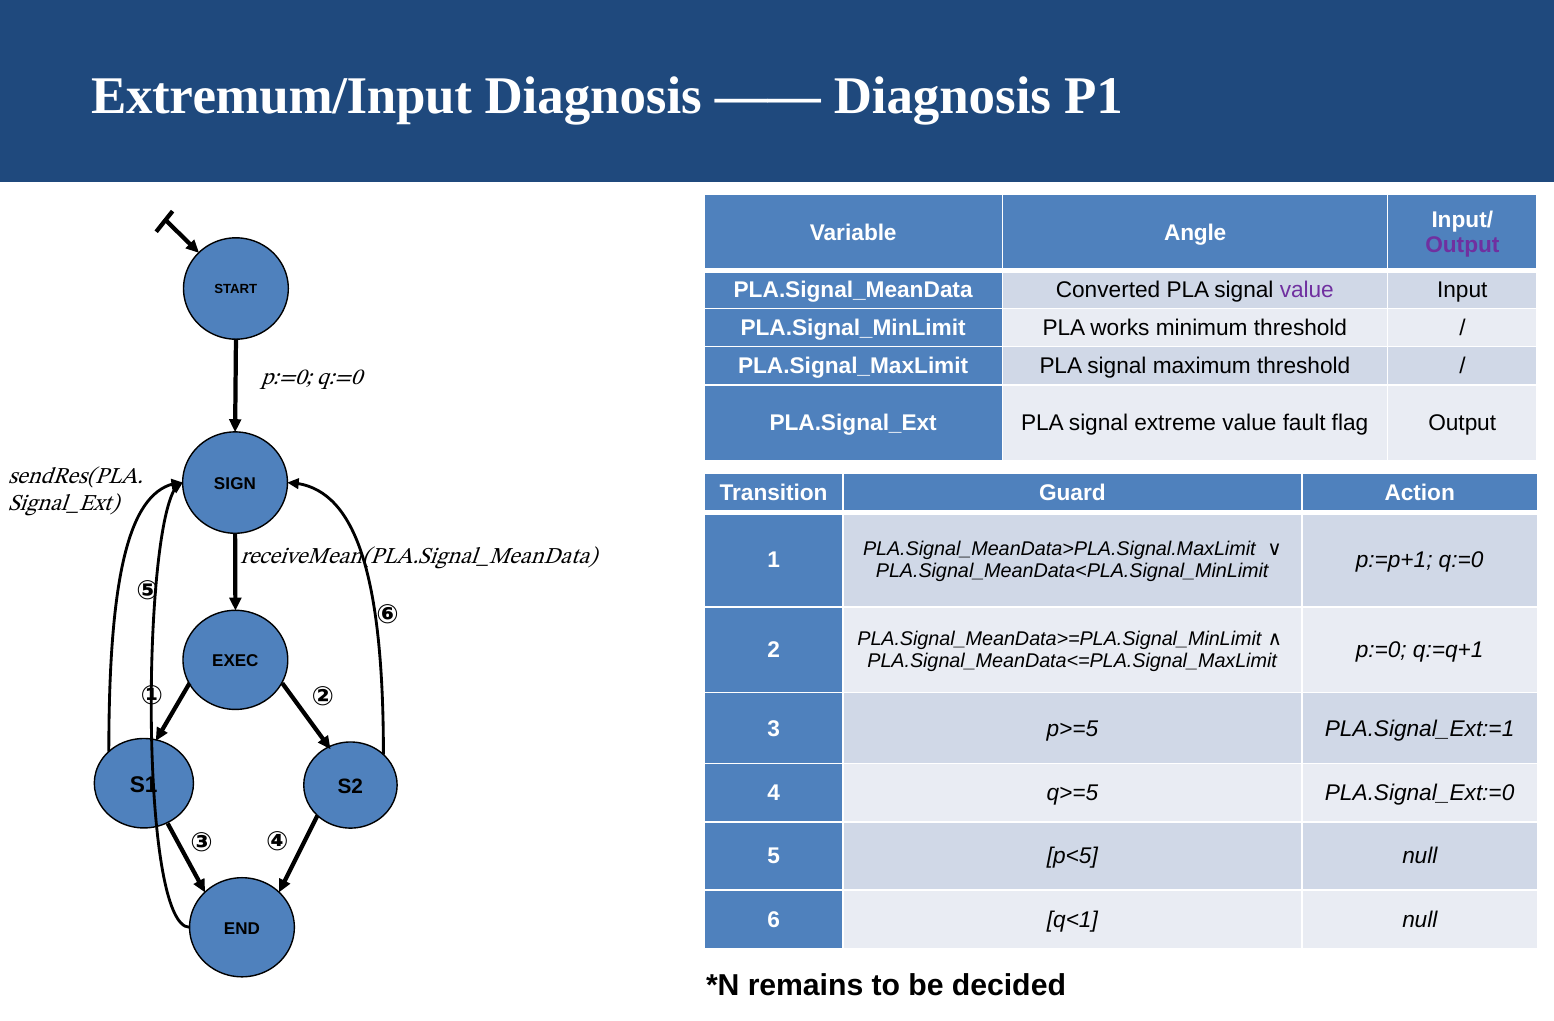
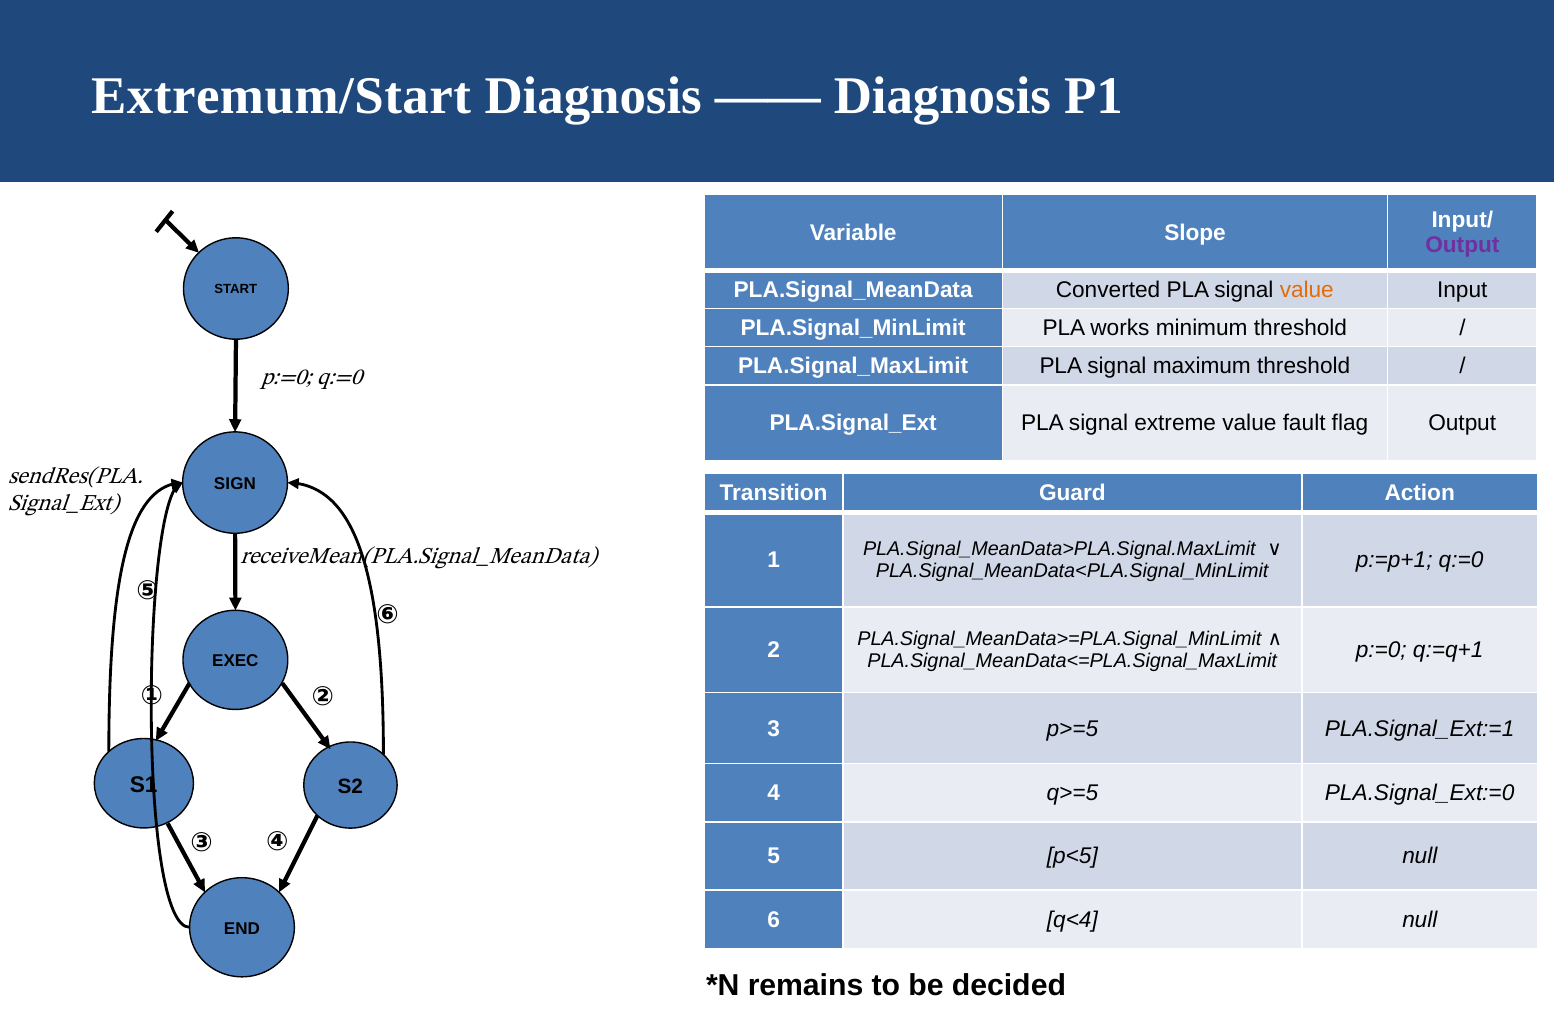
Extremum/Input: Extremum/Input -> Extremum/Start (281, 96)
Angle: Angle -> Slope (1195, 233)
value colour: purple -> orange (1307, 290)
q<1: q<1 -> q<4 (1072, 920)
